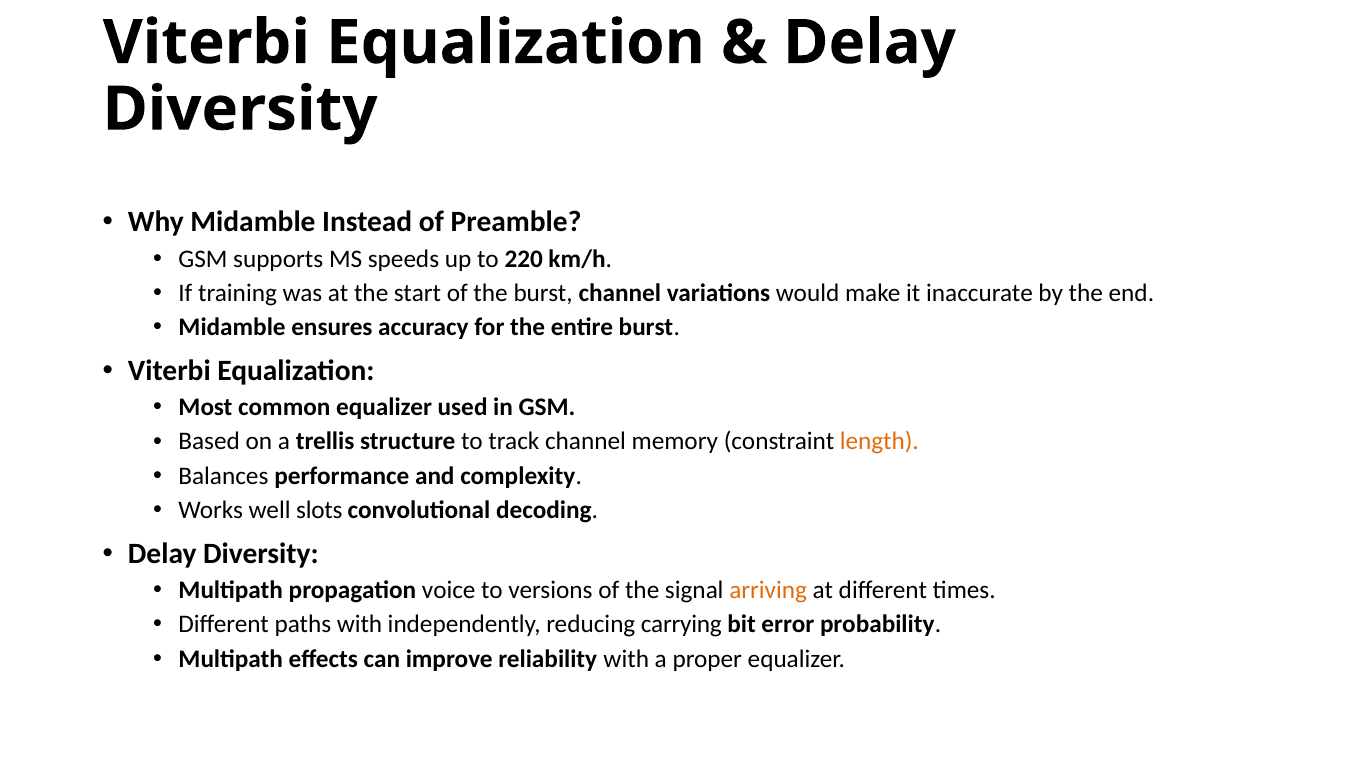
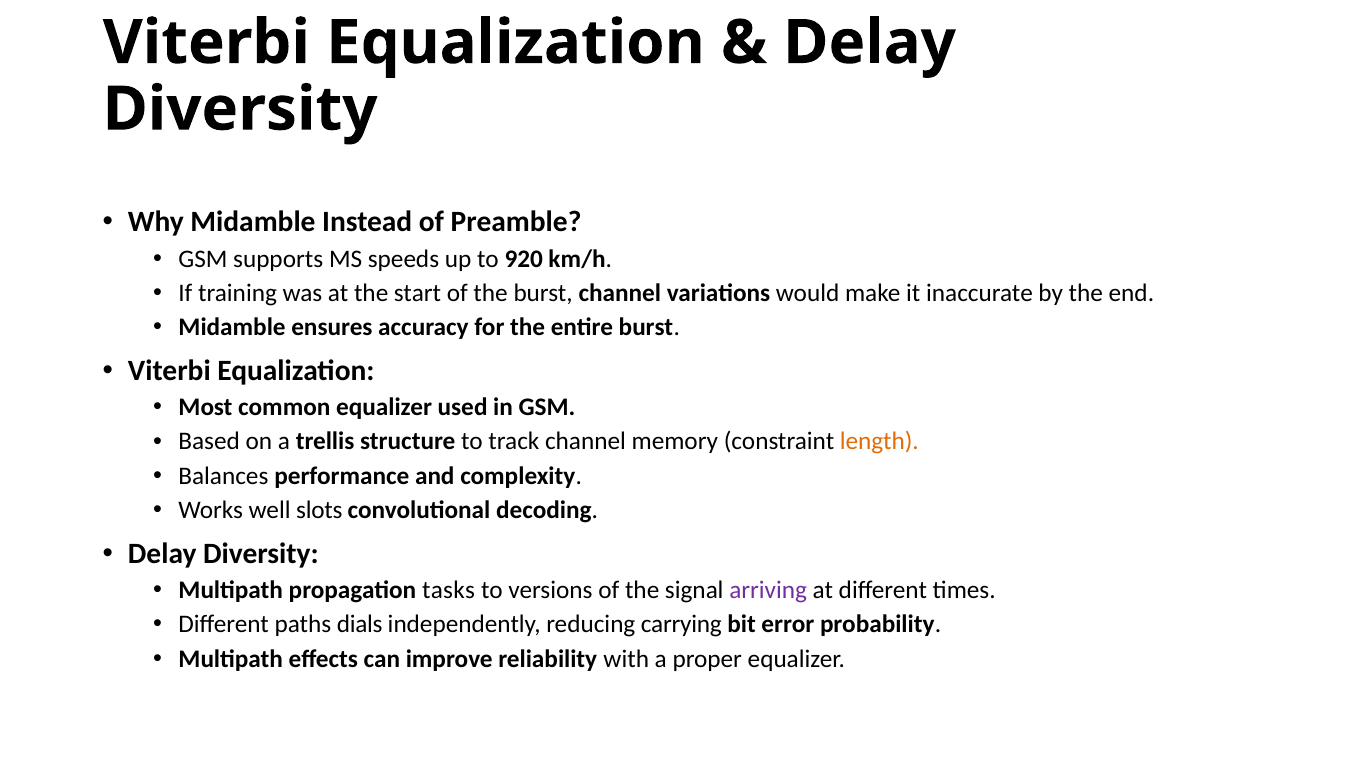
220: 220 -> 920 (524, 259)
voice: voice -> tasks (449, 591)
arriving colour: orange -> purple (768, 591)
paths with: with -> dials (360, 625)
